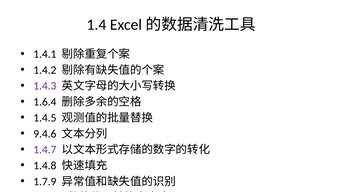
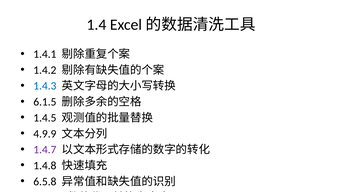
1.4.3 colour: purple -> blue (45, 86)
1.6.4: 1.6.4 -> 6.1.5 (45, 102)
9.4.6: 9.4.6 -> 4.9.9 (45, 134)
1.7.9: 1.7.9 -> 6.5.8 (45, 182)
